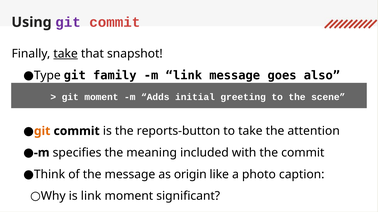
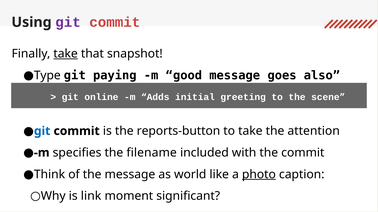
family: family -> paying (115, 76)
m link: link -> good (184, 76)
git moment: moment -> online (101, 97)
git colour: orange -> blue (42, 131)
meaning: meaning -> filename (152, 153)
origin: origin -> world (190, 175)
photo underline: none -> present (259, 175)
